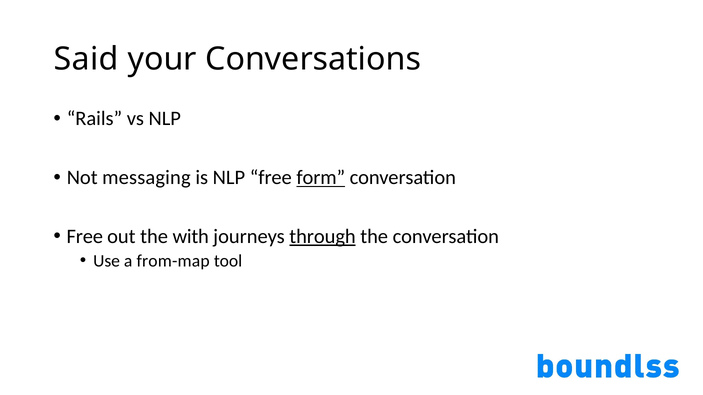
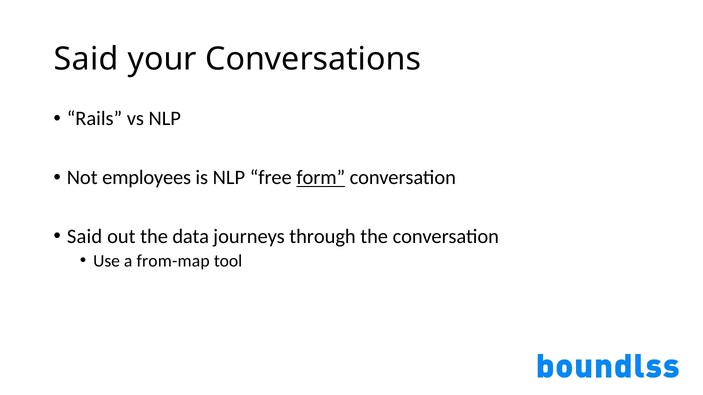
messaging: messaging -> employees (147, 178)
Free: Free -> Said (85, 237)
with: with -> data (191, 237)
through underline: present -> none (323, 237)
